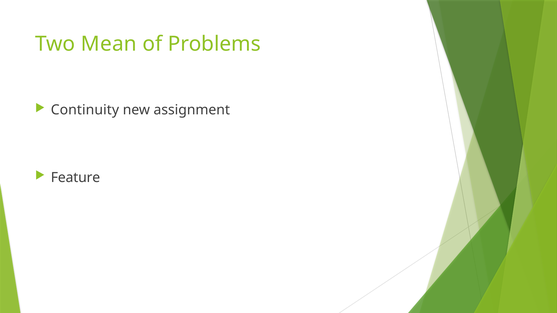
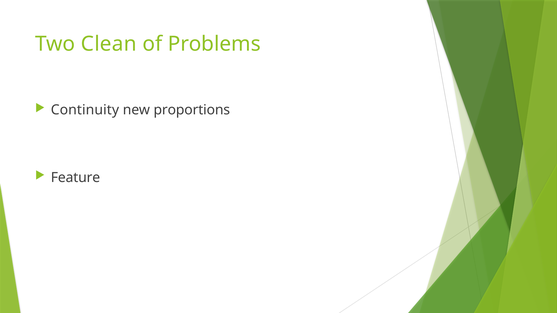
Mean: Mean -> Clean (109, 44)
assignment: assignment -> proportions (192, 110)
